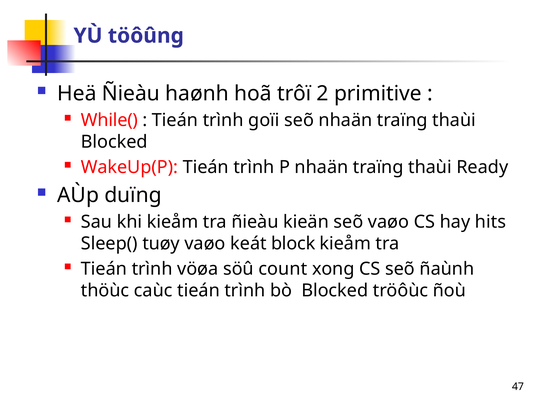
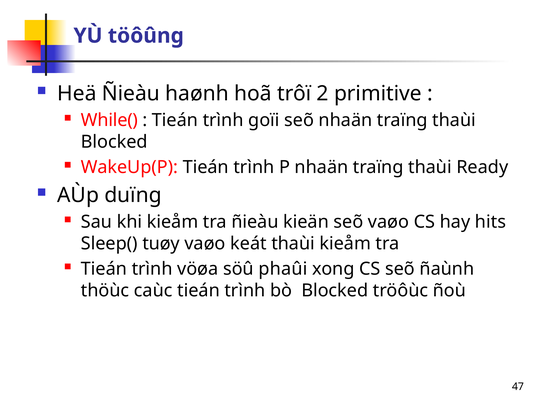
keát block: block -> thaùi (293, 244)
count: count -> phaûi (283, 269)
